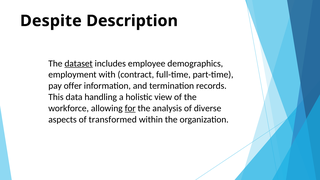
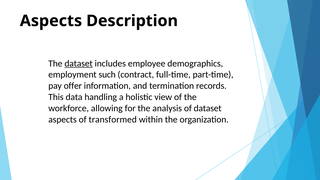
Despite: Despite -> Aspects (51, 21)
with: with -> such (107, 75)
for underline: present -> none (130, 108)
of diverse: diverse -> dataset (208, 108)
